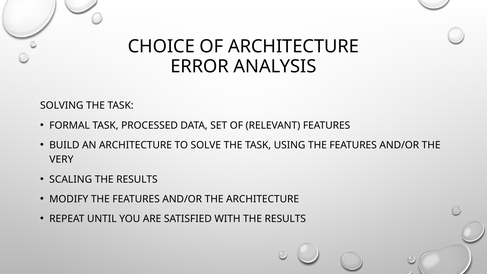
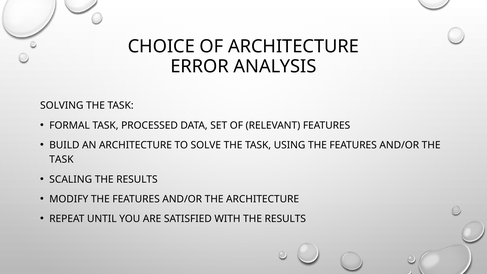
VERY: VERY -> TASK (61, 160)
